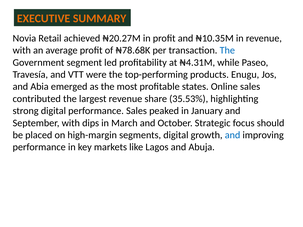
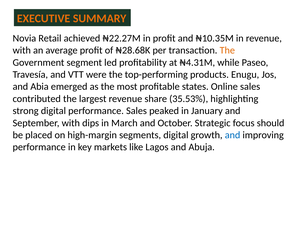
₦20.27M: ₦20.27M -> ₦22.27M (122, 38)
₦78.68K: ₦78.68K -> ₦28.68K (133, 50)
The colour: blue -> orange (227, 50)
